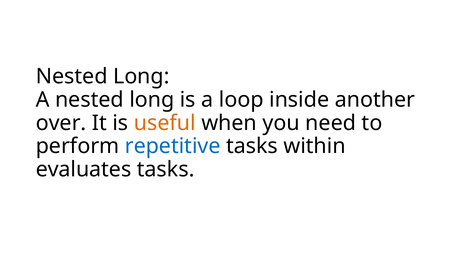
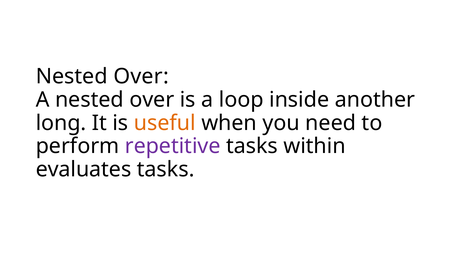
Long: Long -> Over (141, 76)
A nested long: long -> over (152, 100)
over: over -> long (61, 123)
repetitive colour: blue -> purple (173, 146)
